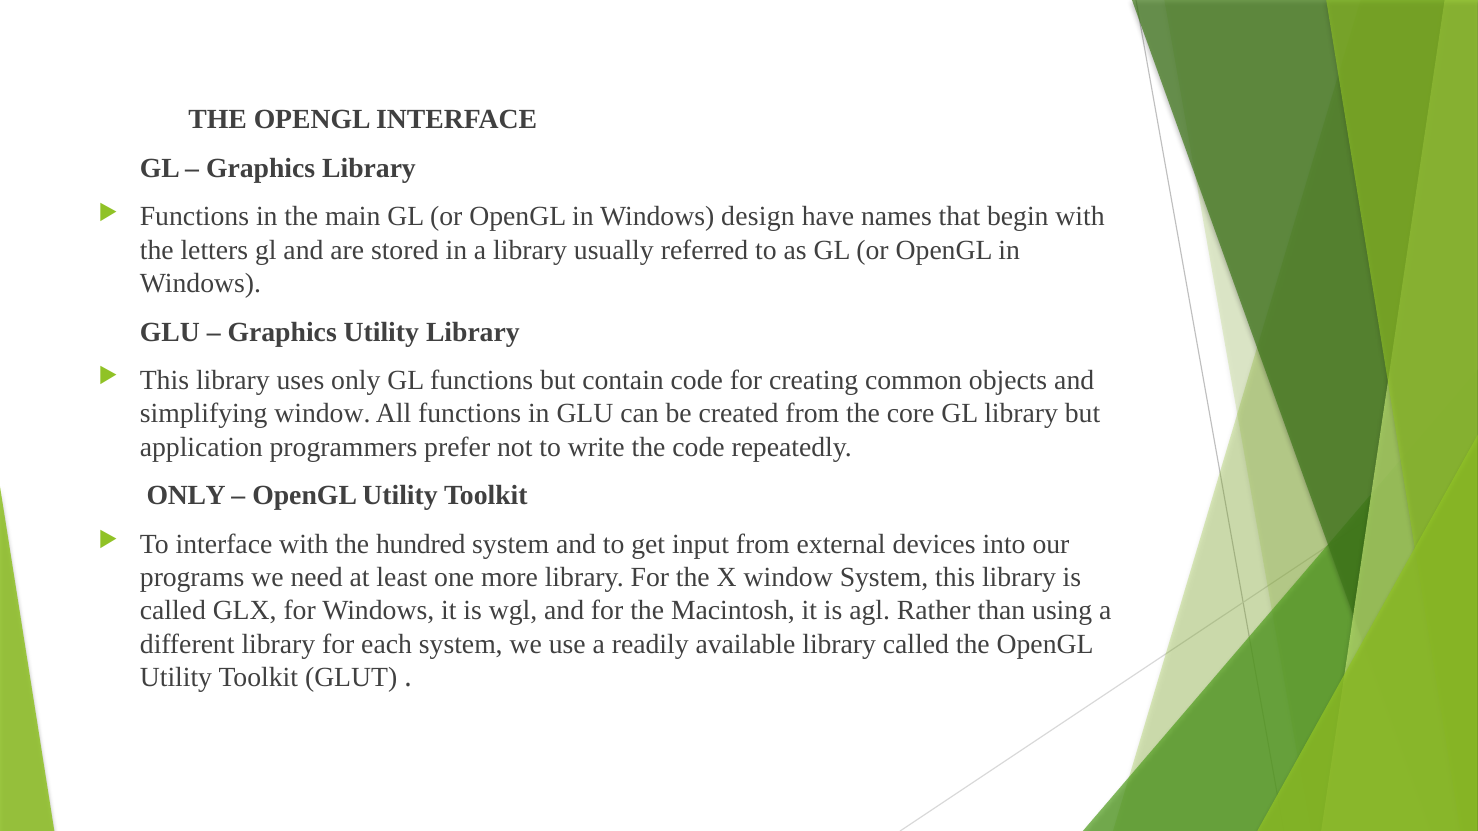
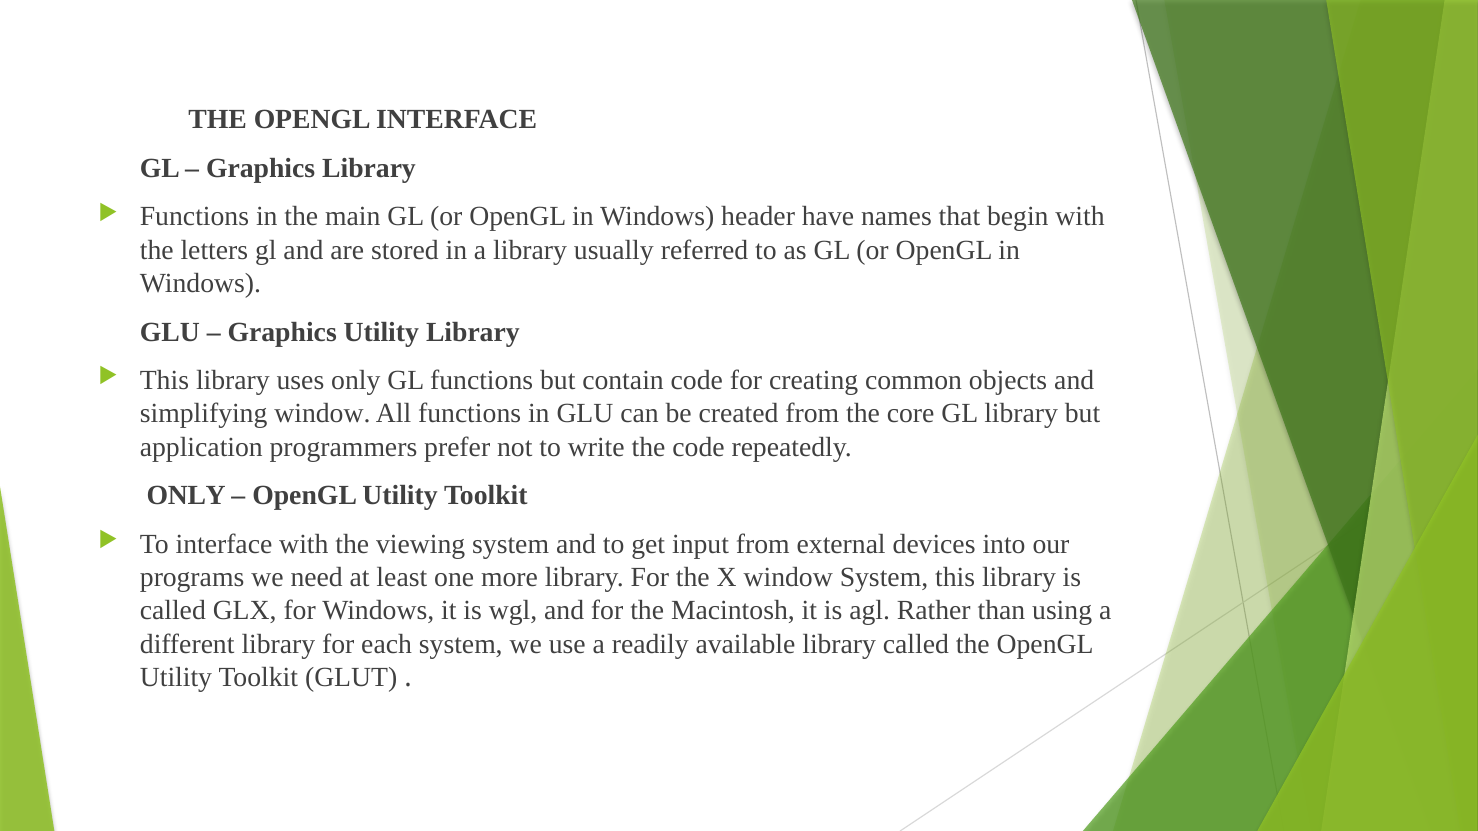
design: design -> header (758, 217)
hundred: hundred -> viewing (421, 545)
